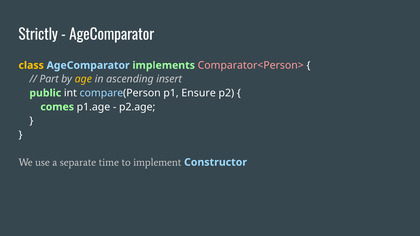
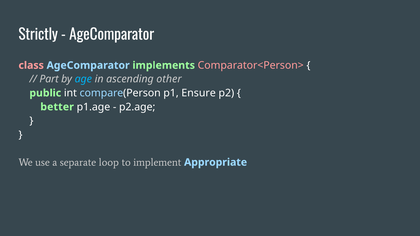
class colour: yellow -> pink (31, 65)
age colour: yellow -> light blue (83, 79)
insert: insert -> other (169, 79)
comes: comes -> better (57, 107)
time: time -> loop (109, 162)
Constructor: Constructor -> Appropriate (216, 162)
